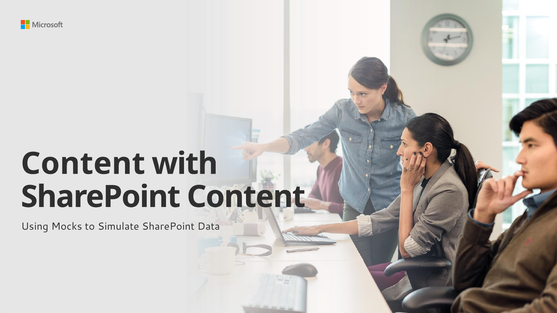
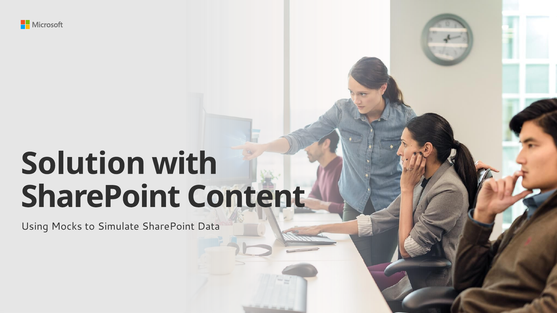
Content: Content -> Solution (83, 164)
